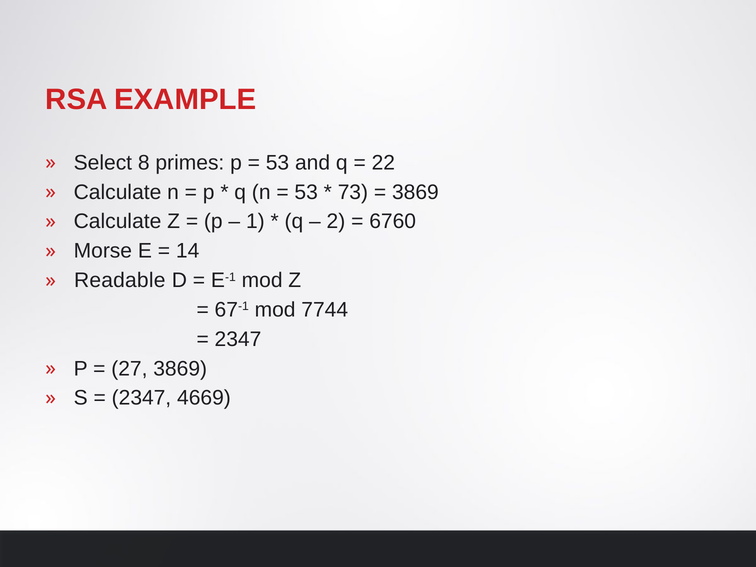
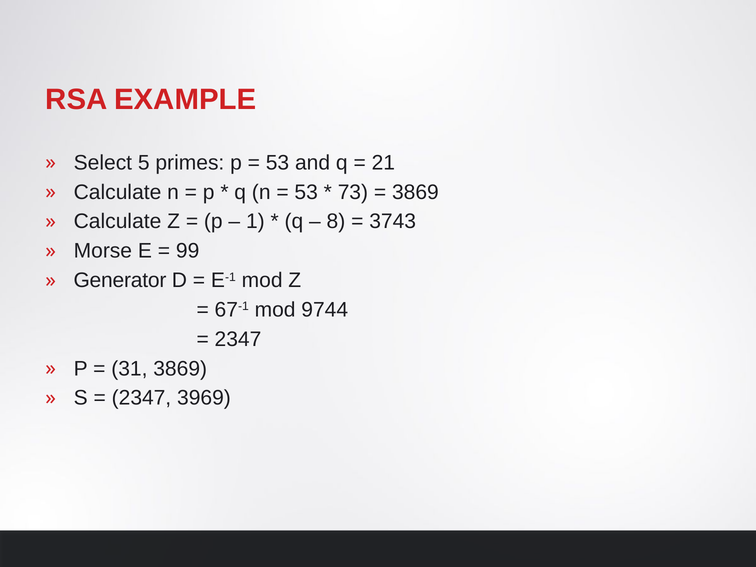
8: 8 -> 5 (144, 163)
22: 22 -> 21 (383, 163)
2: 2 -> 8 (336, 222)
6760: 6760 -> 3743 (393, 222)
14: 14 -> 99 (188, 251)
Readable: Readable -> Generator (120, 280)
7744: 7744 -> 9744 (325, 310)
27: 27 -> 31 (129, 369)
4669: 4669 -> 3969 (204, 398)
